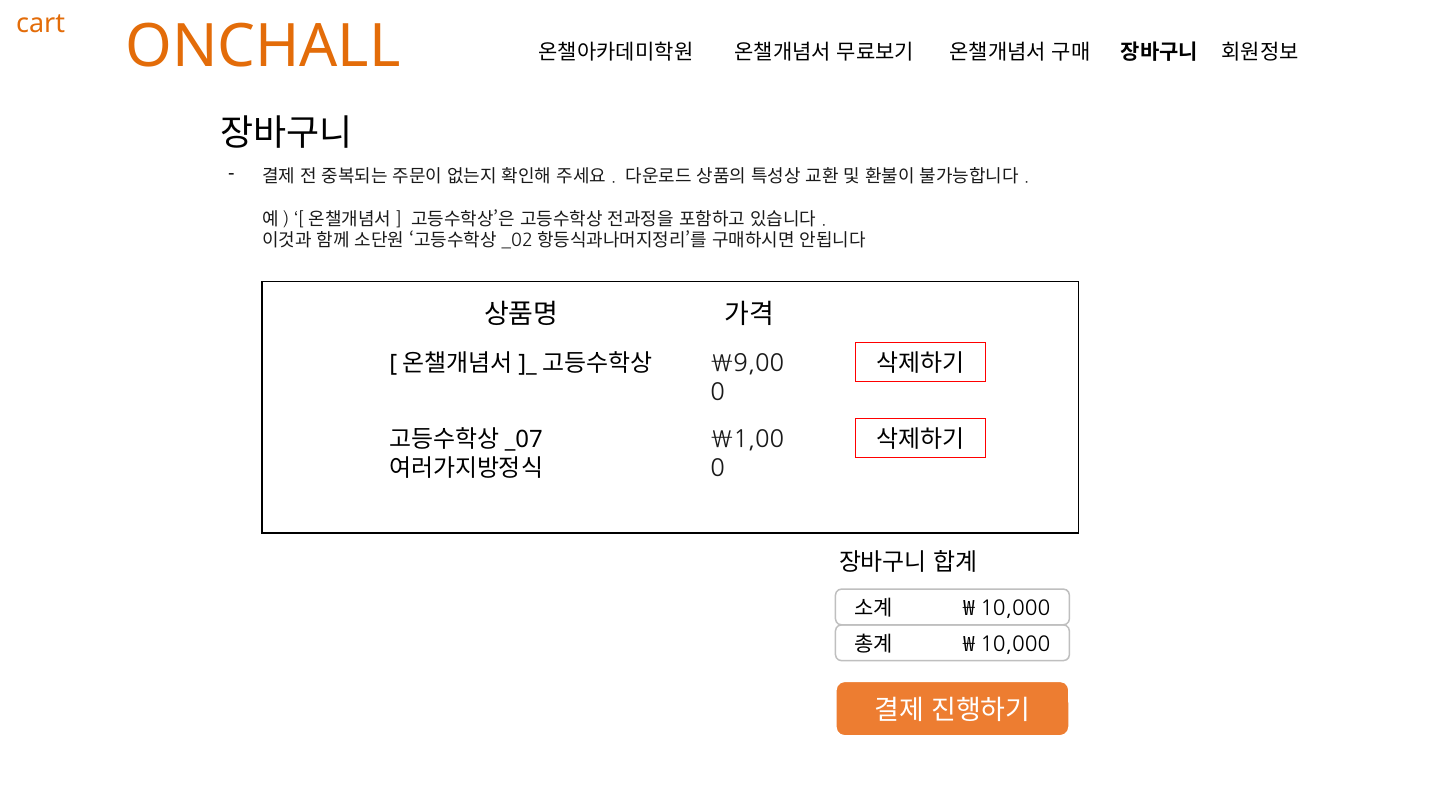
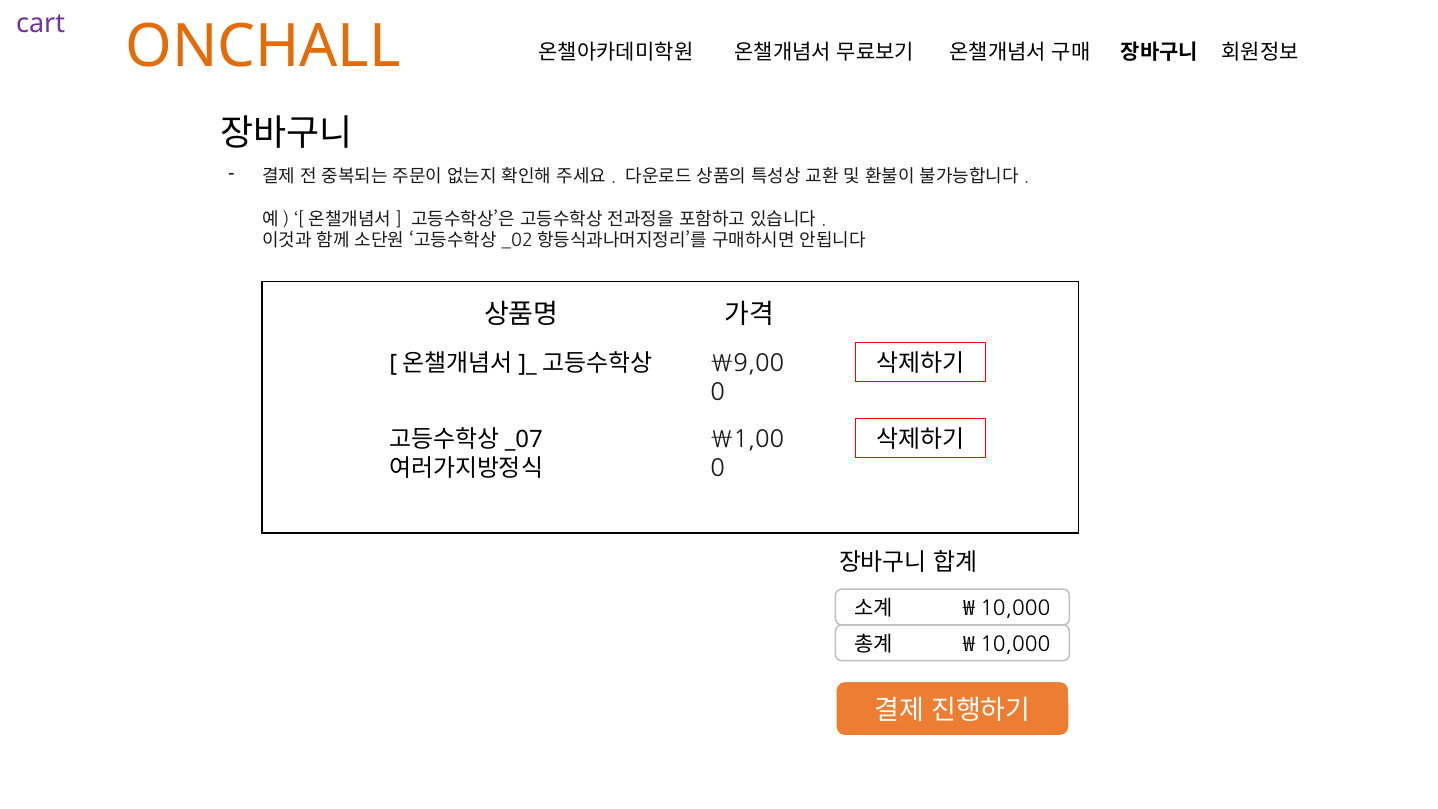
cart colour: orange -> purple (41, 23)
